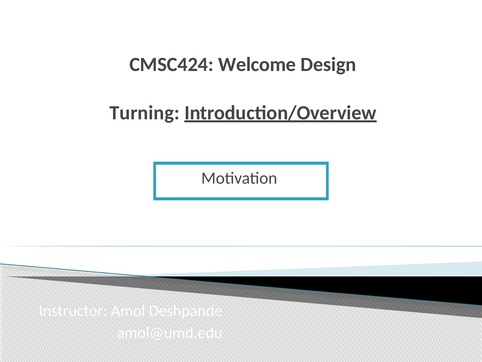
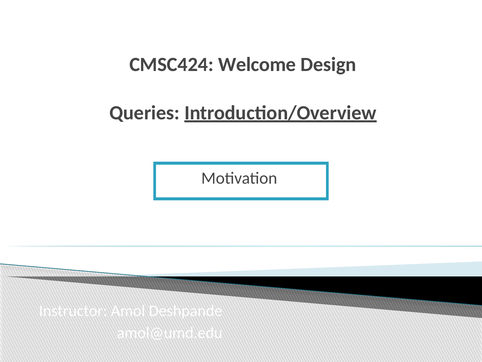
Turning: Turning -> Queries (145, 113)
